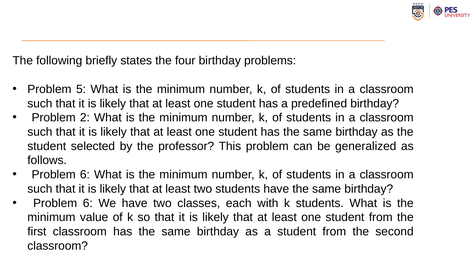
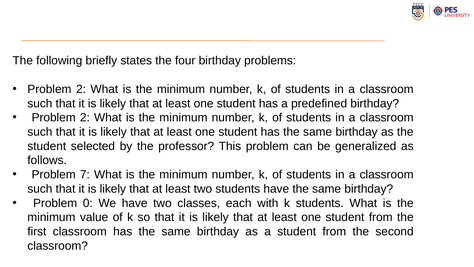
5: 5 -> 2 (81, 89)
6: 6 -> 7 (85, 174)
6: 6 -> 0 (88, 203)
